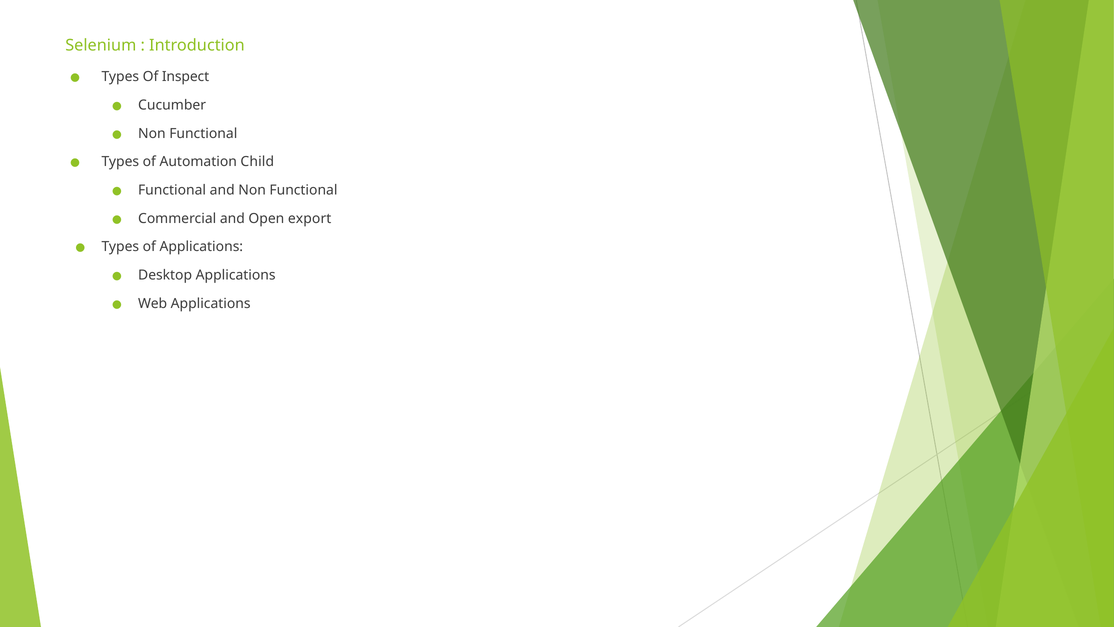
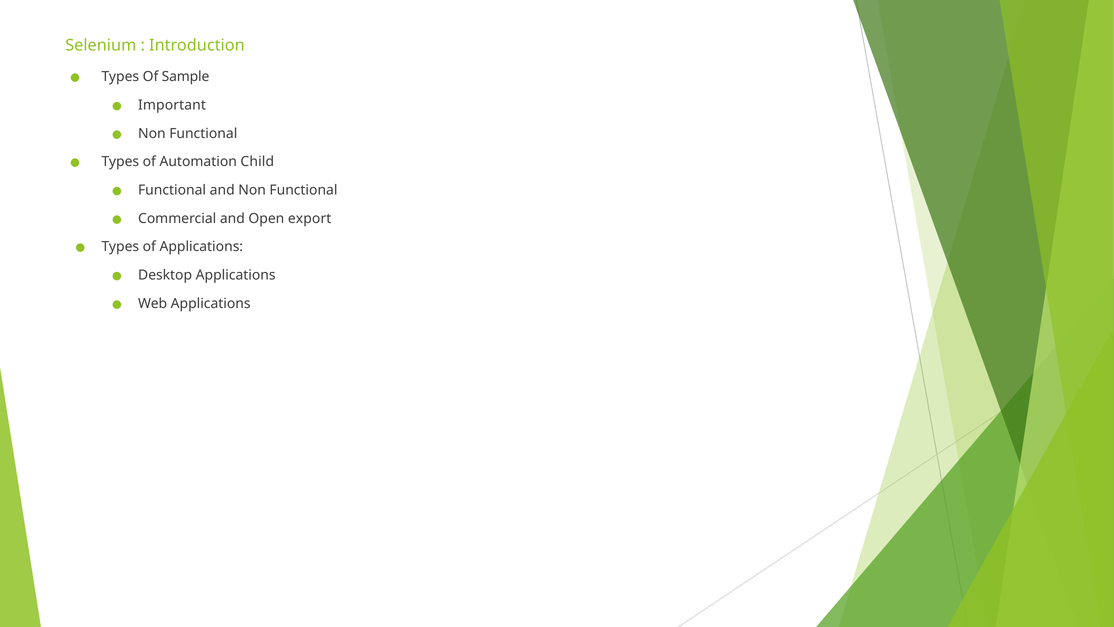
Inspect: Inspect -> Sample (186, 77)
Cucumber: Cucumber -> Important (172, 105)
